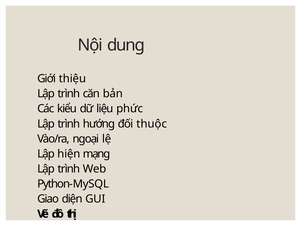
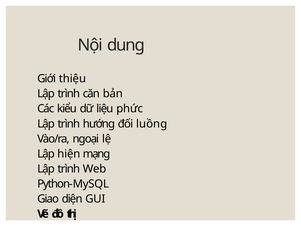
thuộc: thuộc -> luồng (152, 124)
